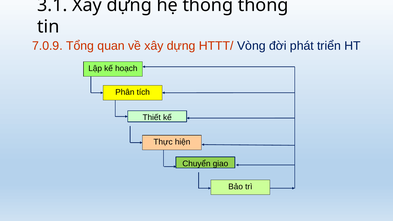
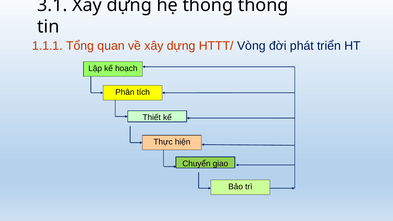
7.0.9: 7.0.9 -> 1.1.1 (47, 46)
